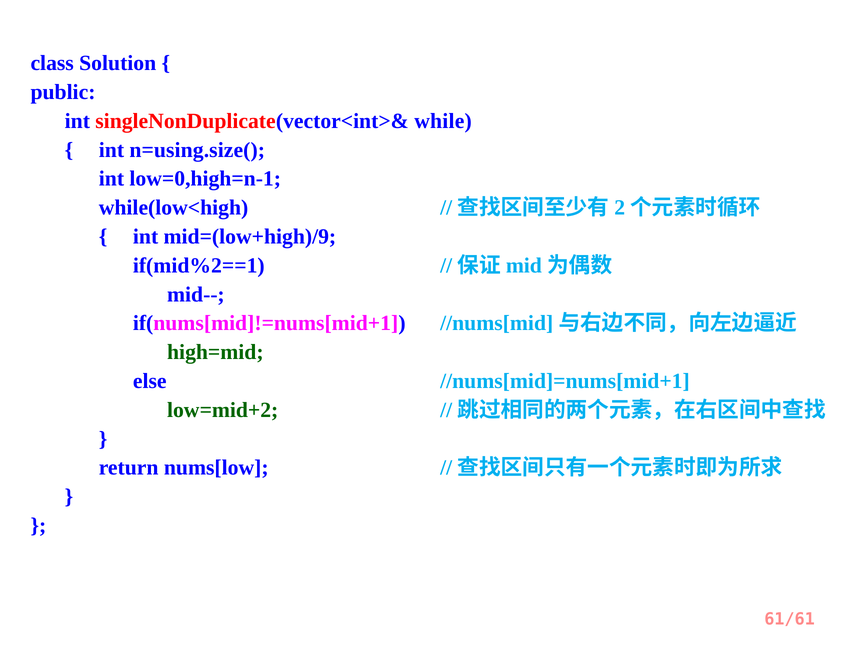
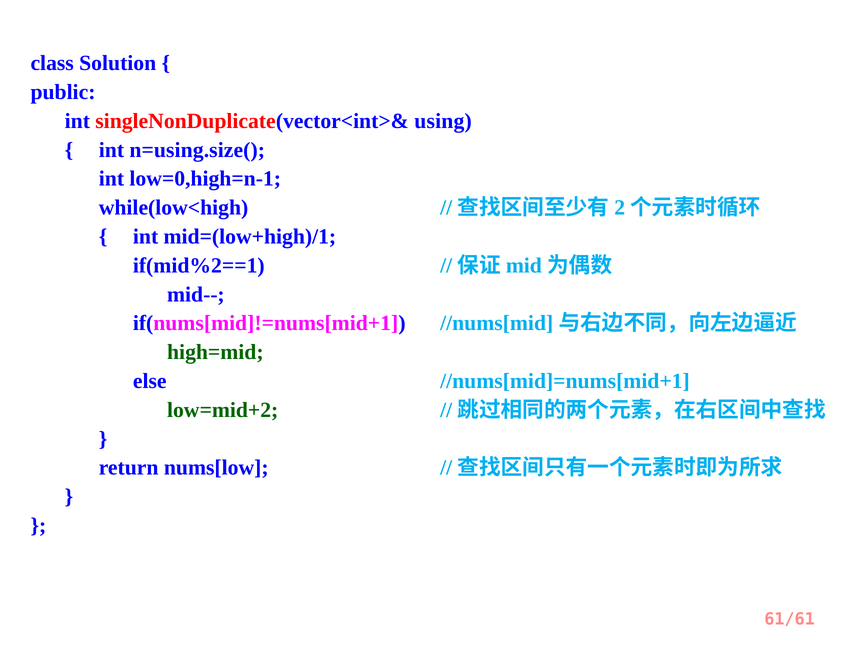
while: while -> using (443, 121)
mid=(low+high)/9: mid=(low+high)/9 -> mid=(low+high)/1 (250, 237)
